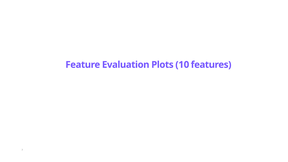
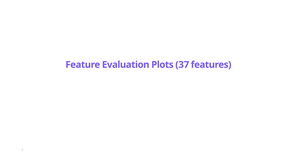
10: 10 -> 37 (182, 65)
